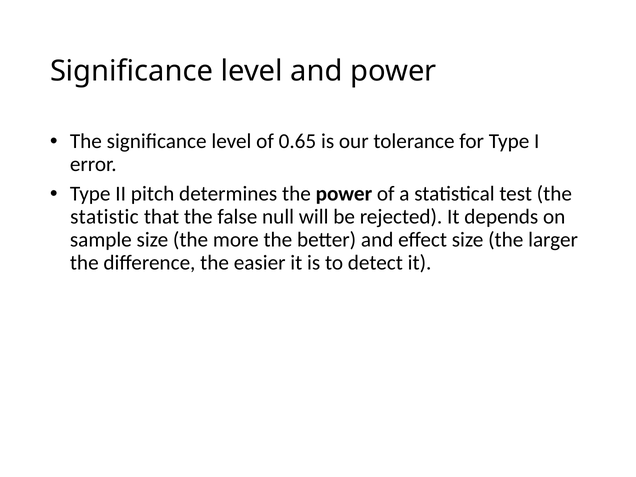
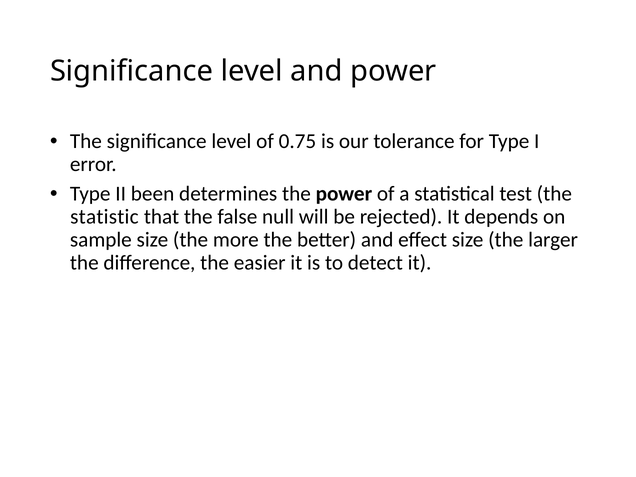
0.65: 0.65 -> 0.75 (297, 141)
pitch: pitch -> been (153, 194)
